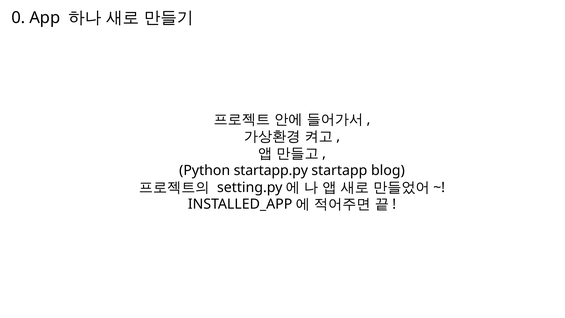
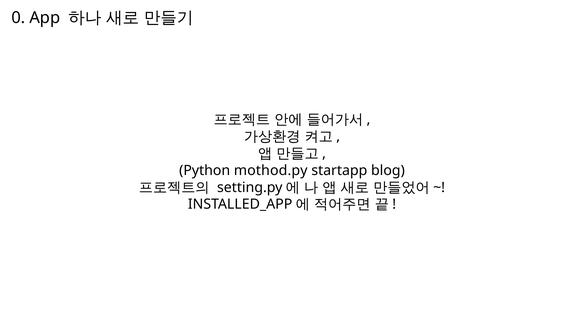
startapp.py: startapp.py -> mothod.py (271, 170)
